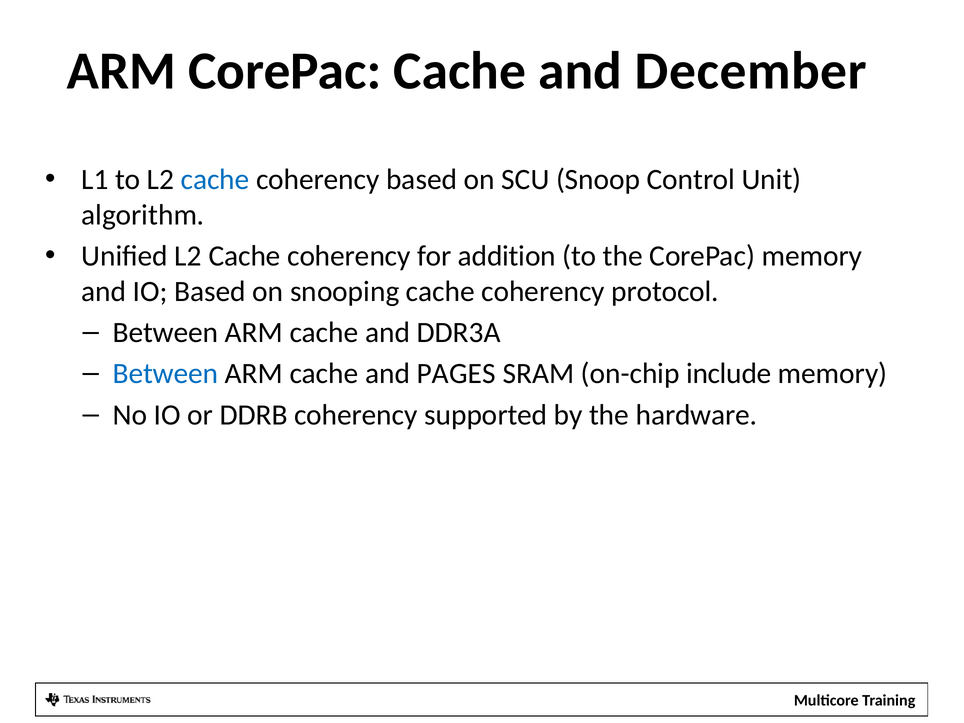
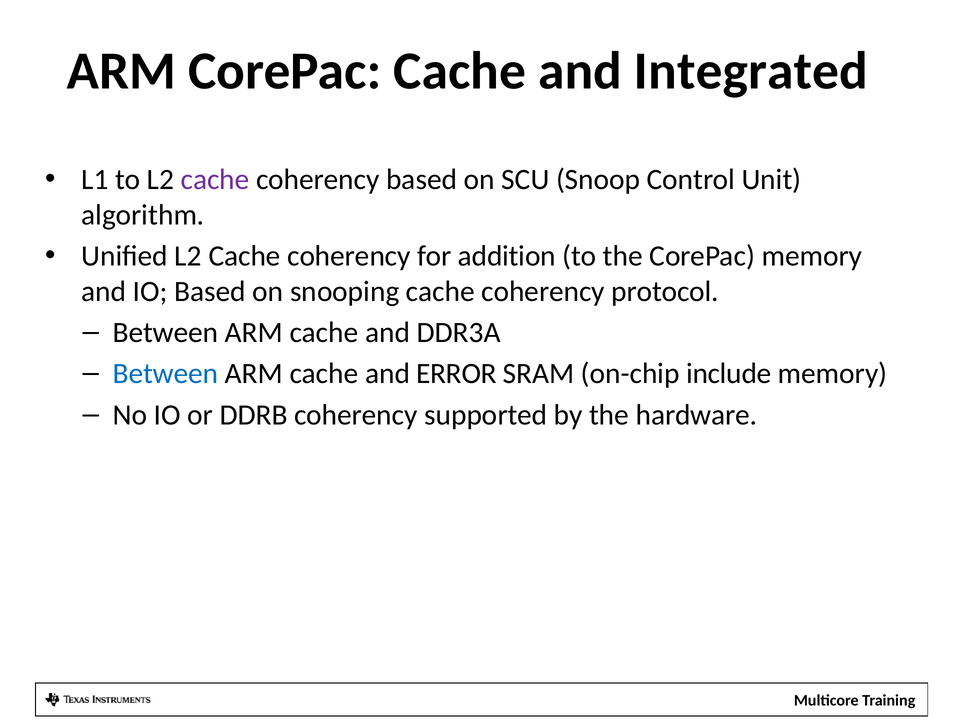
December: December -> Integrated (751, 71)
cache colour: blue -> purple (215, 180)
PAGES: PAGES -> ERROR (456, 374)
